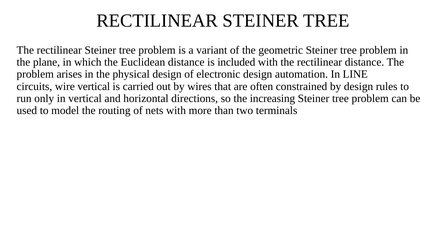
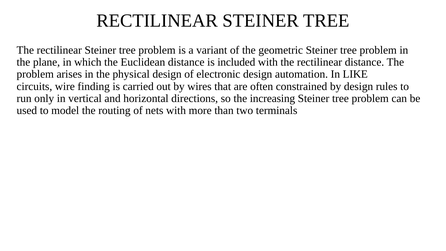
LINE: LINE -> LIKE (355, 74)
wire vertical: vertical -> finding (94, 86)
